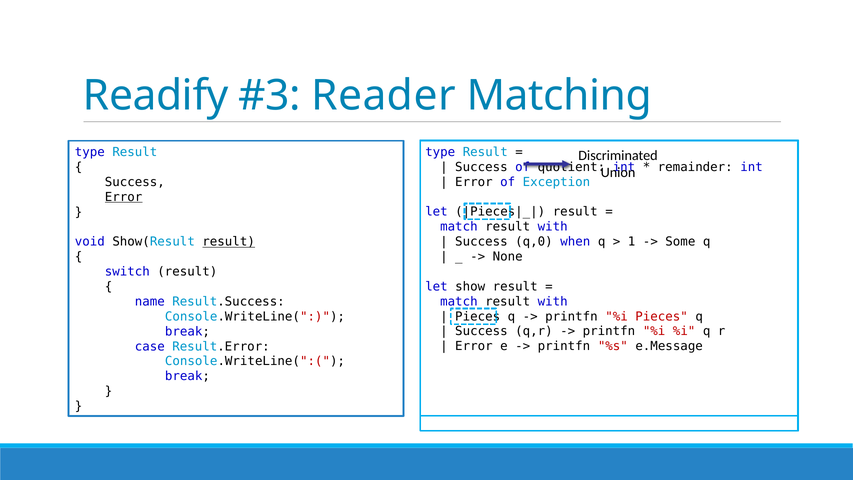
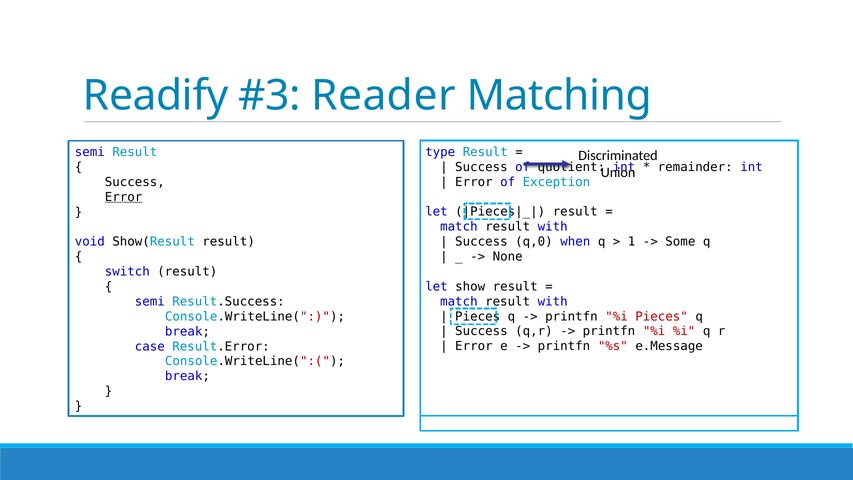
type: type -> semi (90, 152)
result underline: present -> none (229, 242)
name: name -> semi (150, 301)
